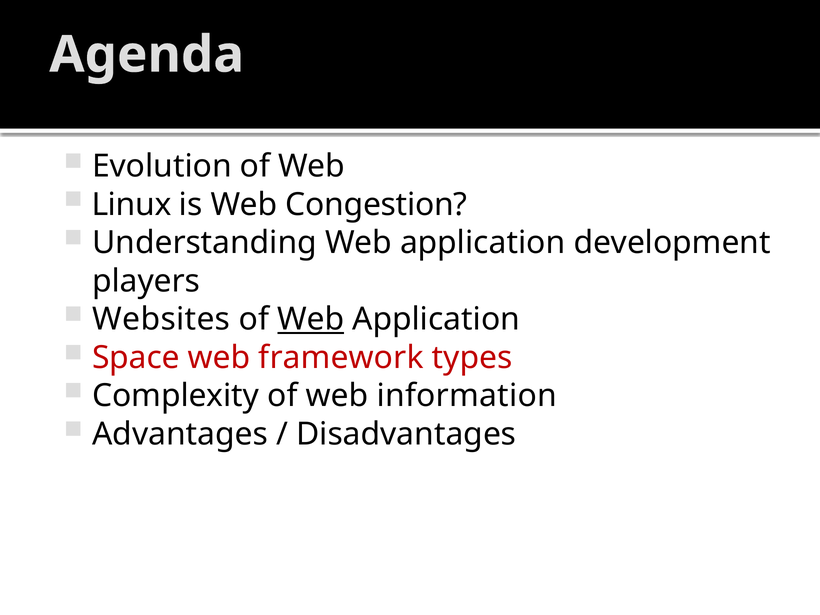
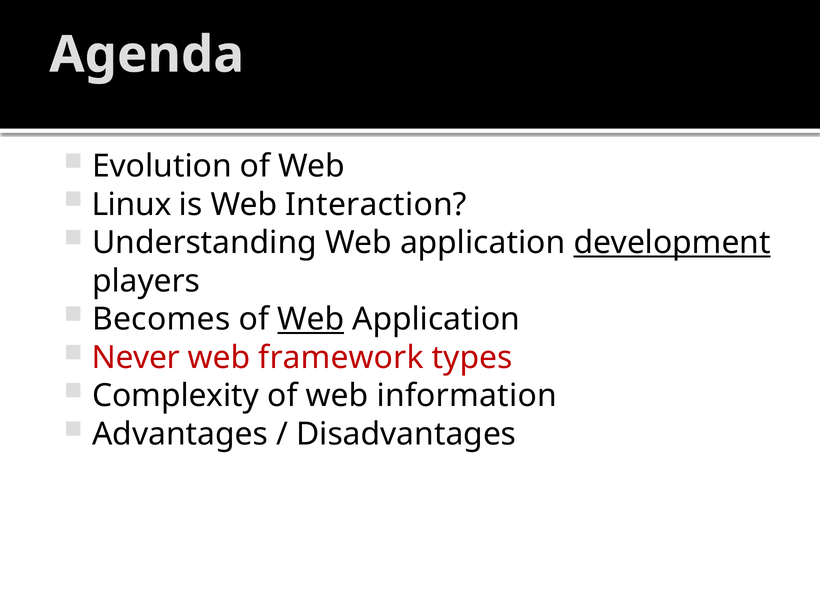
Congestion: Congestion -> Interaction (376, 205)
development underline: none -> present (672, 243)
Websites: Websites -> Becomes (161, 319)
Space: Space -> Never (136, 358)
